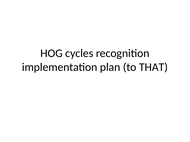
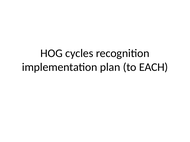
THAT: THAT -> EACH (153, 67)
